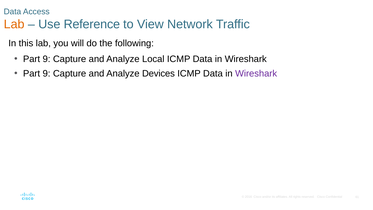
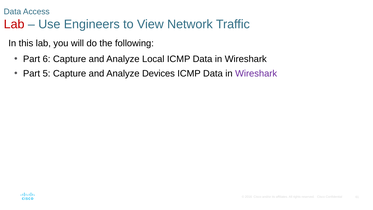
Lab colour: orange -> red (14, 24)
Reference: Reference -> Engineers (92, 24)
9: 9 -> 6 (47, 59)
9: 9 -> 5 (47, 73)
